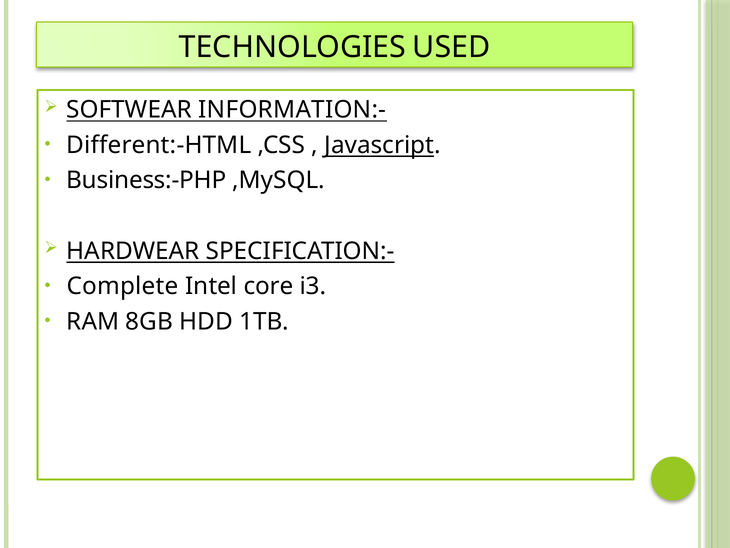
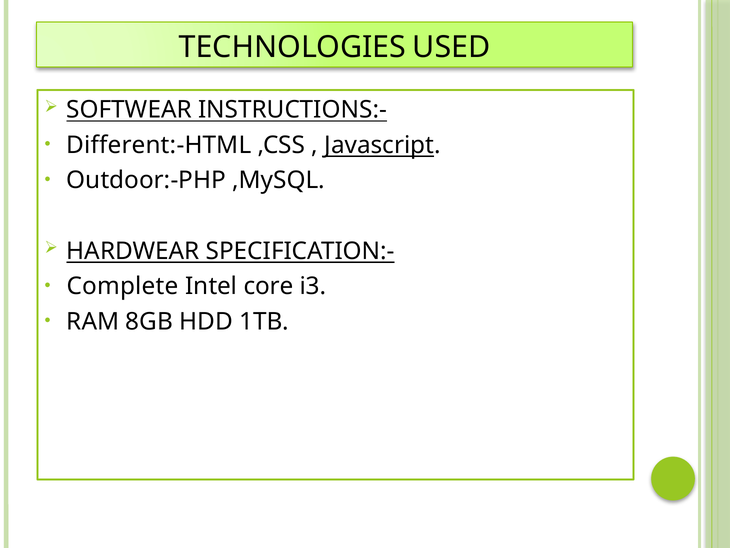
INFORMATION:-: INFORMATION:- -> INSTRUCTIONS:- (292, 110)
Business:-PHP: Business:-PHP -> Outdoor:-PHP (146, 180)
